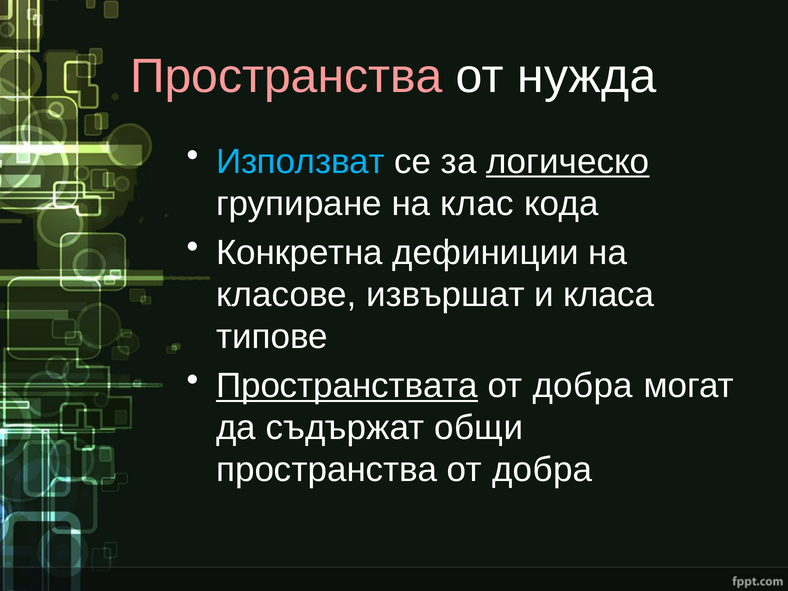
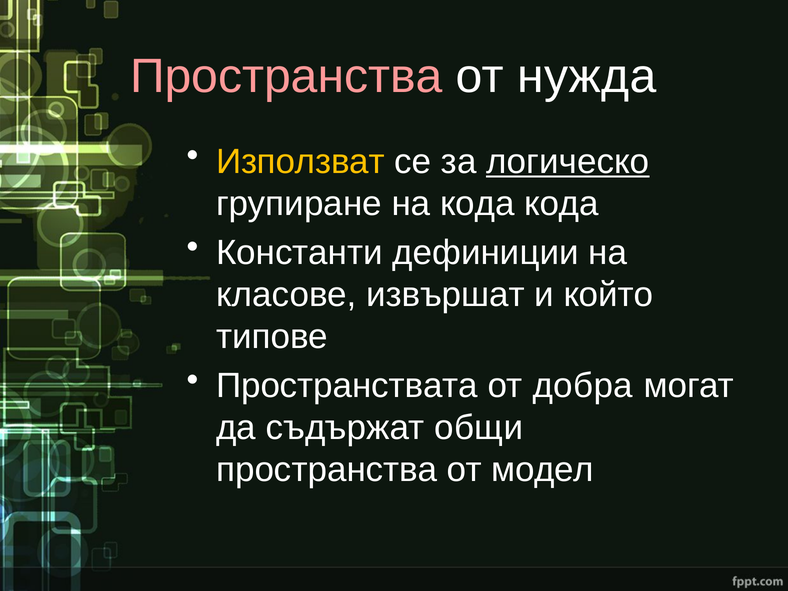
Използват colour: light blue -> yellow (300, 162)
на клас: клас -> кода (477, 204)
Конкретна: Конкретна -> Константи (299, 253)
класа: класа -> който (608, 295)
Пространствата underline: present -> none (347, 386)
пространства от добра: добра -> модел (543, 470)
